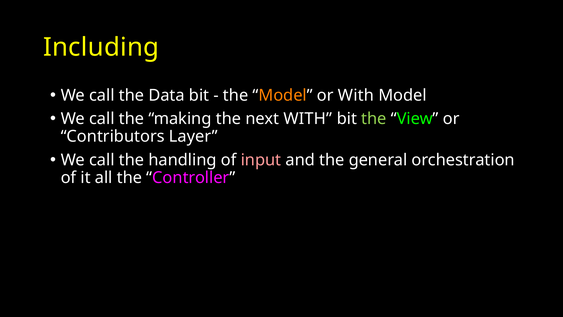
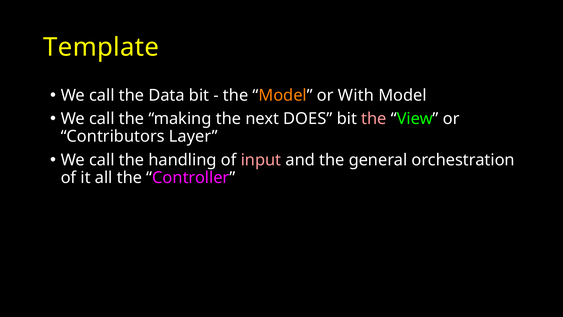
Including: Including -> Template (101, 47)
next WITH: WITH -> DOES (308, 119)
the colour: light green -> pink (374, 119)
